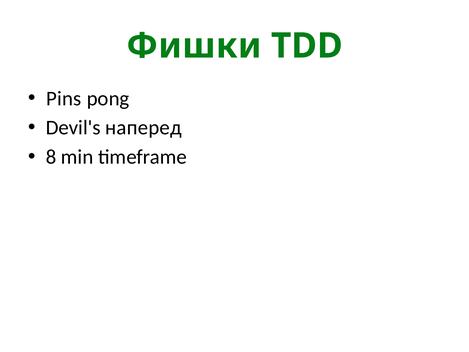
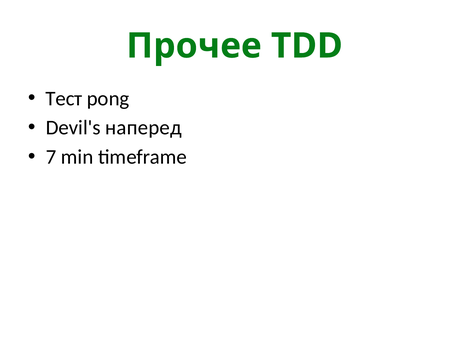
Фишки: Фишки -> Прочее (194, 46)
Pins: Pins -> Тест (64, 98)
8: 8 -> 7 (51, 157)
